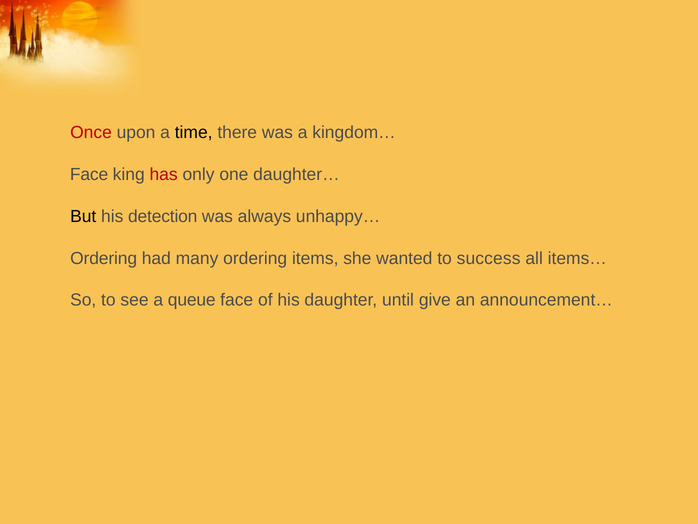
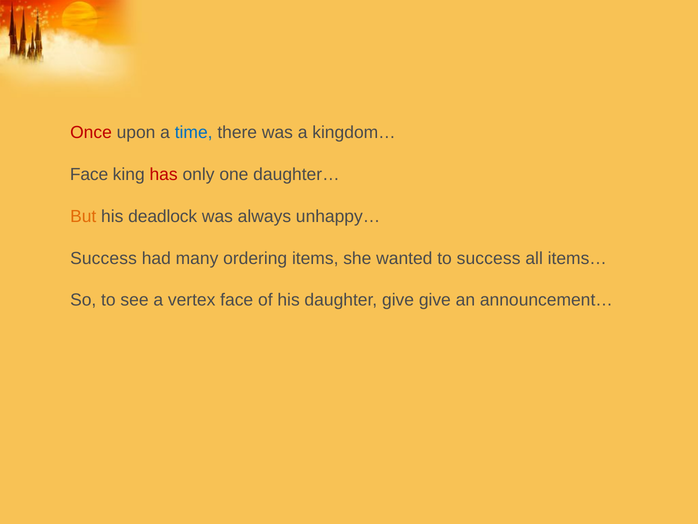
time colour: black -> blue (194, 132)
But colour: black -> orange (83, 216)
detection: detection -> deadlock (163, 216)
Ordering: Ordering -> Success (104, 258)
queue: queue -> vertex (192, 300)
daughter until: until -> give (398, 300)
